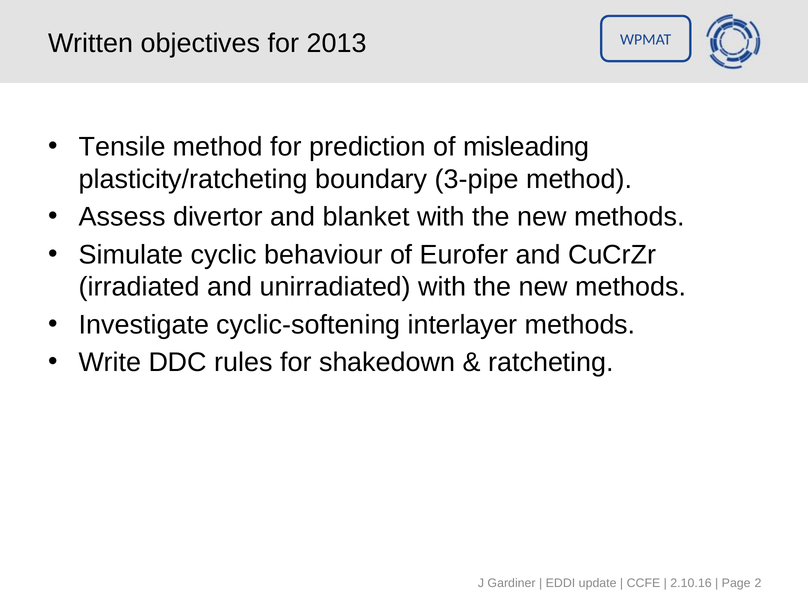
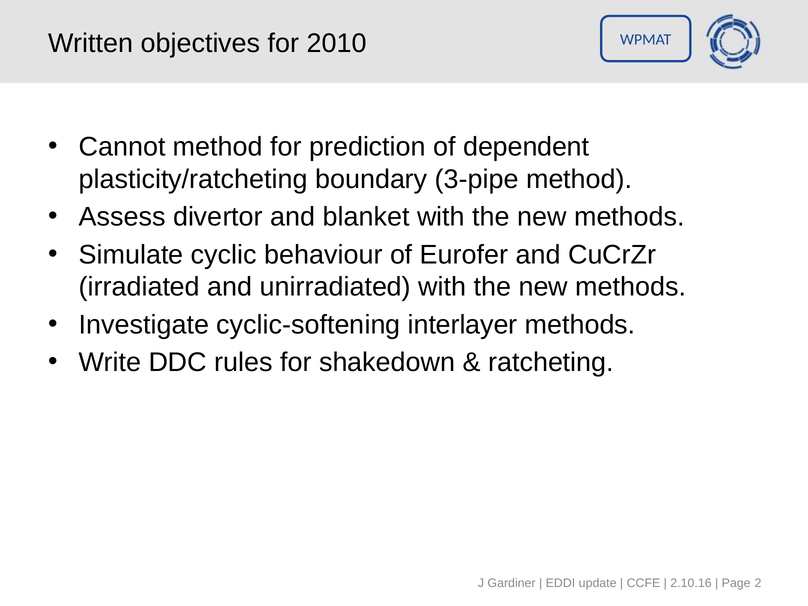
2013: 2013 -> 2010 (337, 44)
Tensile: Tensile -> Cannot (122, 147)
misleading: misleading -> dependent (526, 147)
